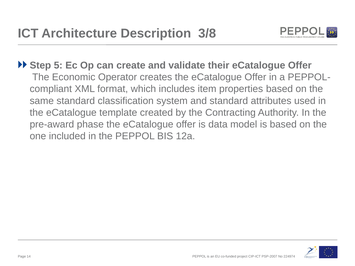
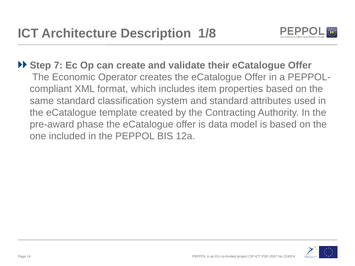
3/8: 3/8 -> 1/8 (207, 34)
5: 5 -> 7 (58, 65)
